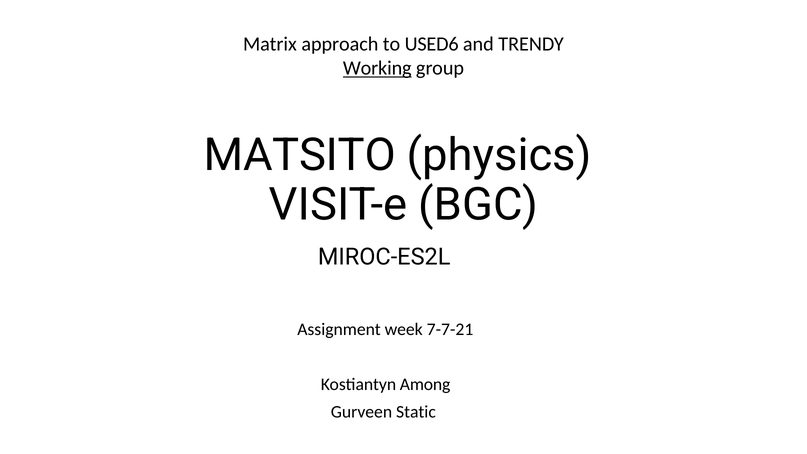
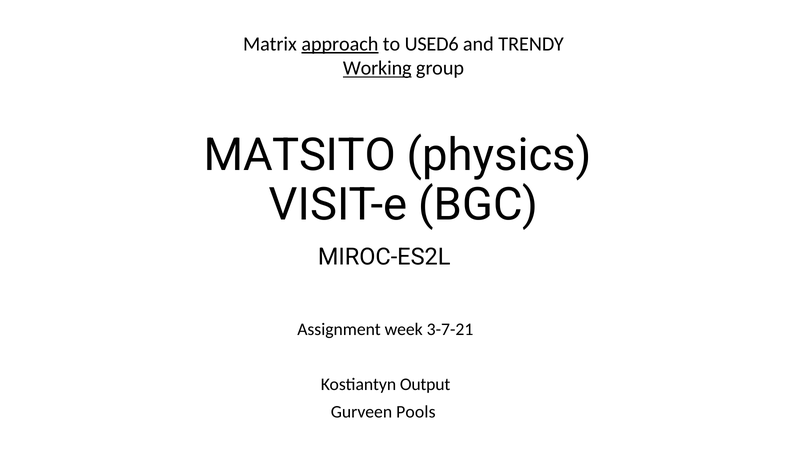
approach underline: none -> present (340, 44)
7-7-21: 7-7-21 -> 3-7-21 (450, 329)
Among: Among -> Output (425, 384)
Static: Static -> Pools (416, 412)
